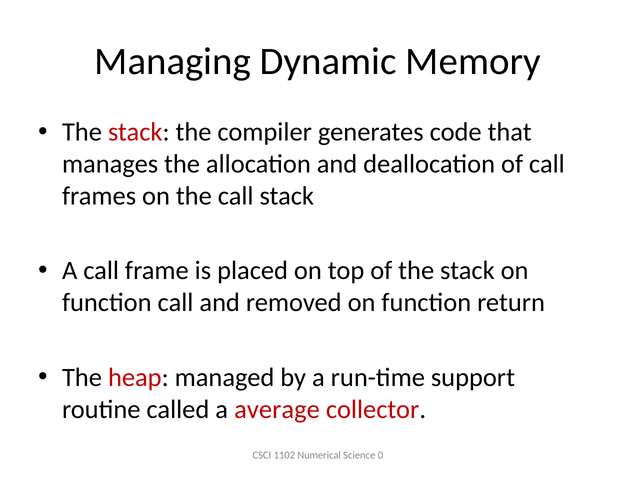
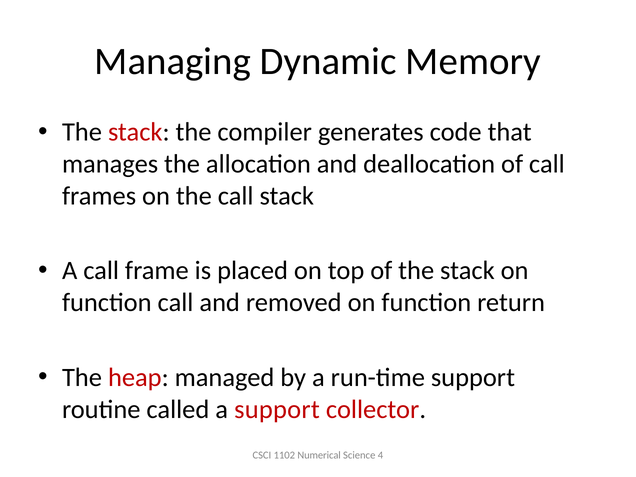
a average: average -> support (277, 409)
0: 0 -> 4 (380, 455)
